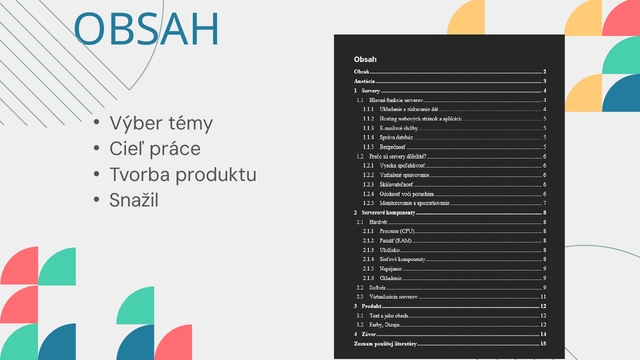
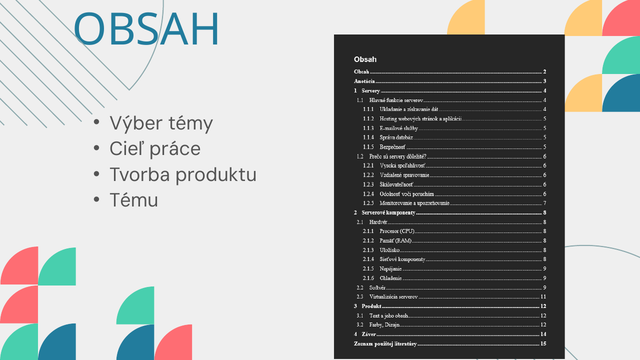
Snažil: Snažil -> Tému (134, 201)
